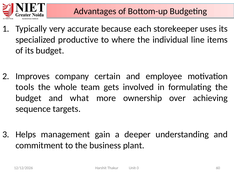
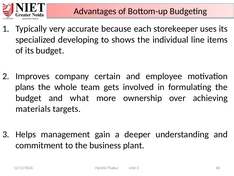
productive: productive -> developing (78, 40)
where: where -> shows (123, 40)
tools: tools -> plans (25, 87)
sequence: sequence -> materials (33, 109)
